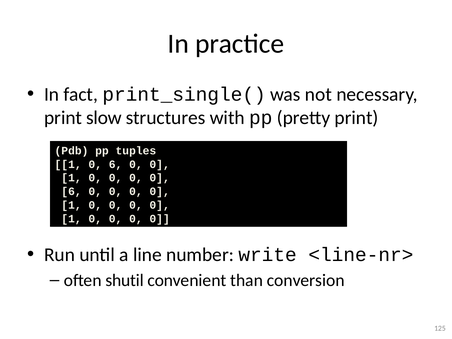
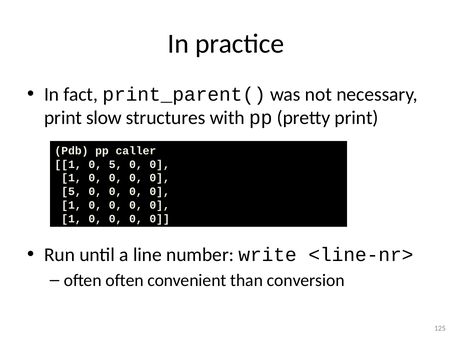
print_single(: print_single( -> print_parent( (184, 94)
tuples: tuples -> caller (136, 151)
1 0 6: 6 -> 5 (116, 164)
6: 6 -> 5 (71, 191)
often shutil: shutil -> often (125, 280)
